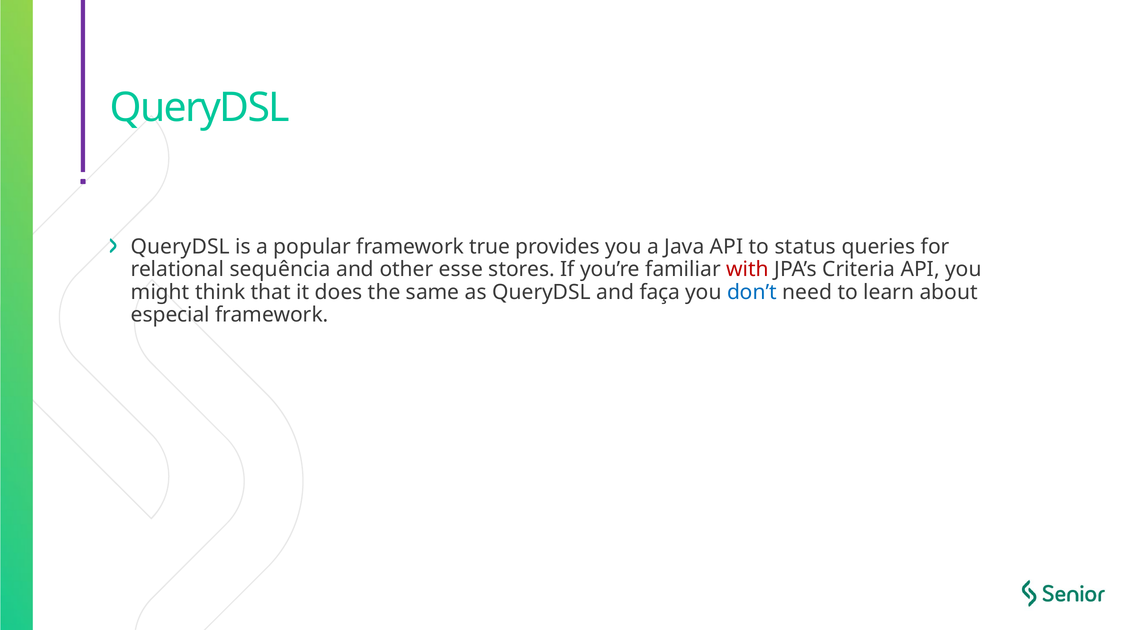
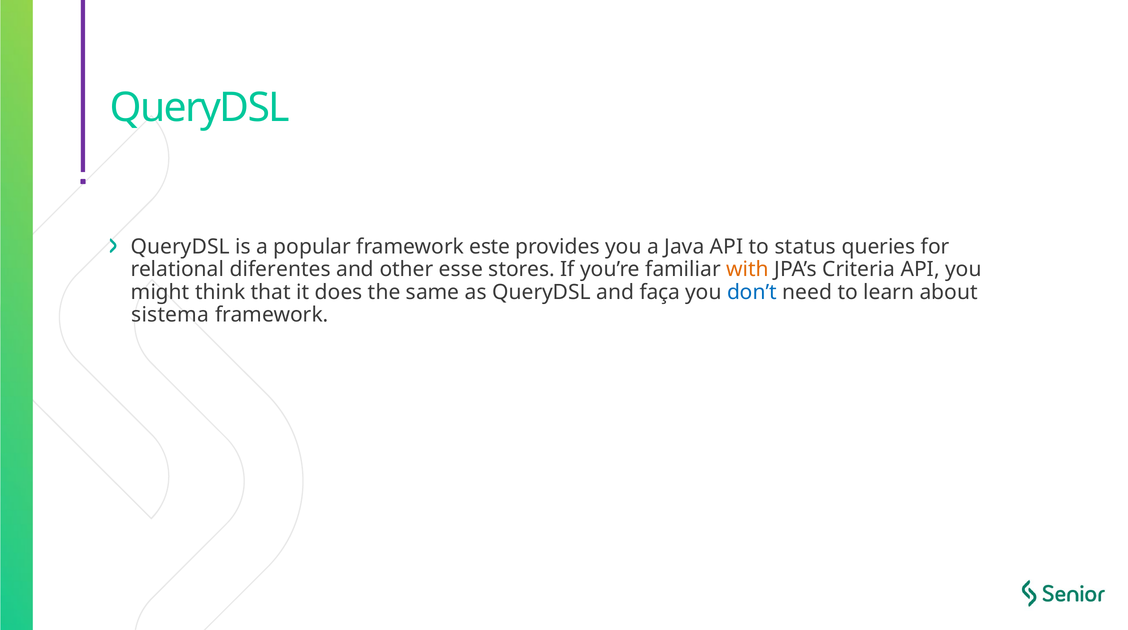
true: true -> este (490, 247)
sequência: sequência -> diferentes (280, 269)
with colour: red -> orange (748, 269)
especial: especial -> sistema (170, 315)
